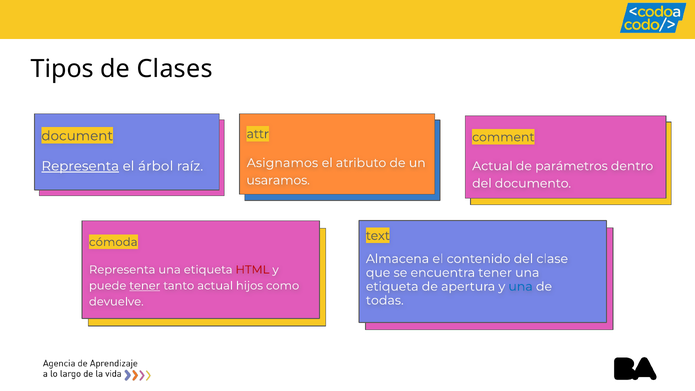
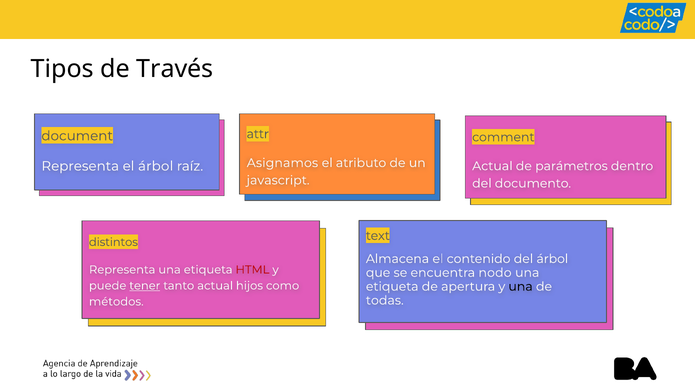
Clases: Clases -> Través (175, 69)
Representa underline: present -> none (80, 166)
usaramos: usaramos -> javascript (278, 180)
cómoda: cómoda -> distintos (113, 242)
del clase: clase -> árbol (552, 259)
encuentra tener: tener -> nodo (495, 273)
una colour: blue -> black (521, 286)
devuelve: devuelve -> métodos (116, 302)
